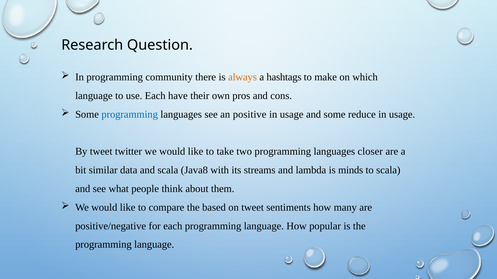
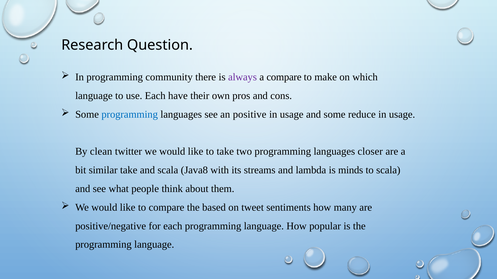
always colour: orange -> purple (242, 77)
a hashtags: hashtags -> compare (284, 77)
By tweet: tweet -> clean (101, 152)
similar data: data -> take (129, 170)
